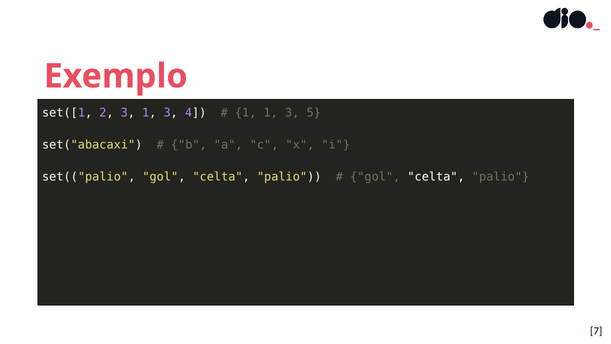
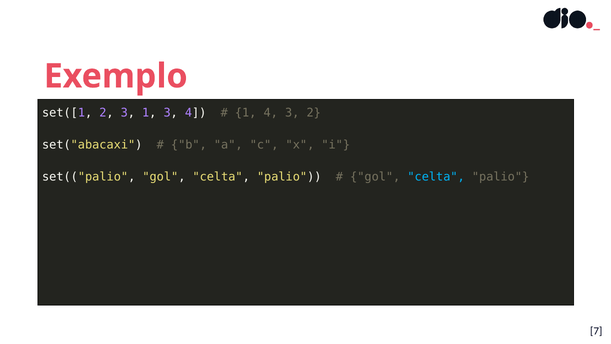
1 1: 1 -> 4 (271, 112)
3 5: 5 -> 2 (314, 112)
celta colour: white -> light blue (436, 177)
